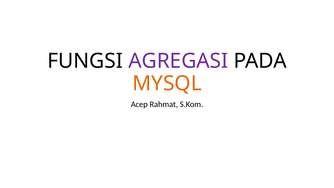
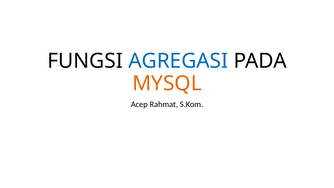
AGREGASI colour: purple -> blue (178, 61)
